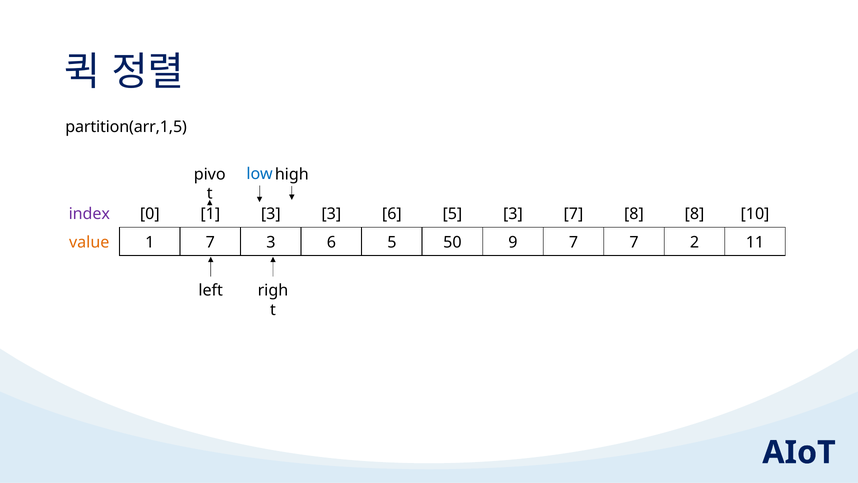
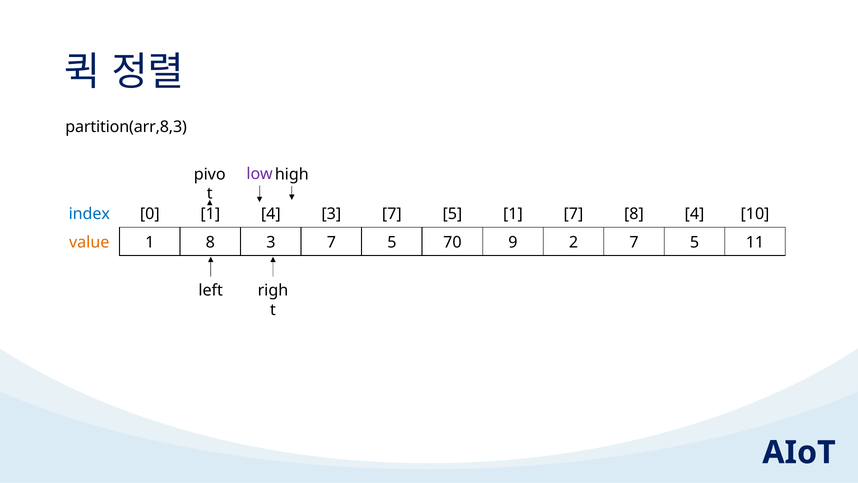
partition(arr,1,5: partition(arr,1,5 -> partition(arr,8,3 (126, 127)
low colour: blue -> purple (260, 174)
index colour: purple -> blue (89, 214)
1 3: 3 -> 4 (271, 214)
6: 6 -> 7 (392, 214)
5 3: 3 -> 1 (513, 214)
8 8: 8 -> 4 (694, 214)
1 7: 7 -> 8 (210, 242)
6: 6 -> 7 (331, 242)
50: 50 -> 70 (452, 242)
9 7: 7 -> 2 (573, 242)
2: 2 -> 5 (695, 242)
